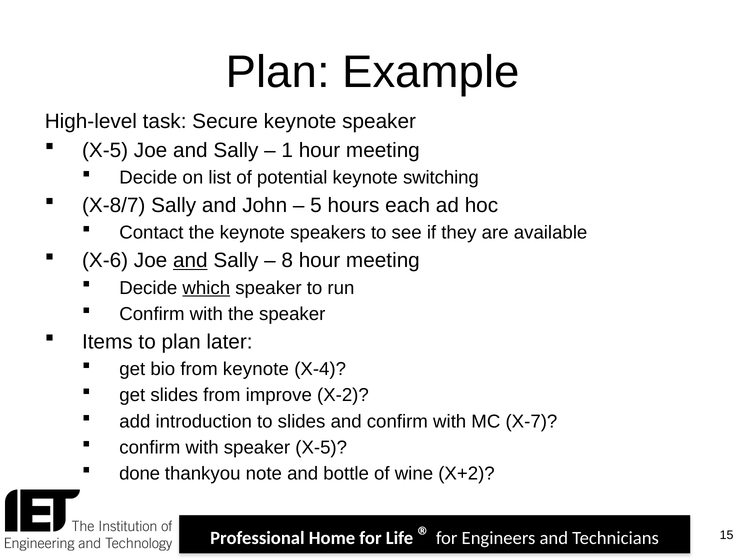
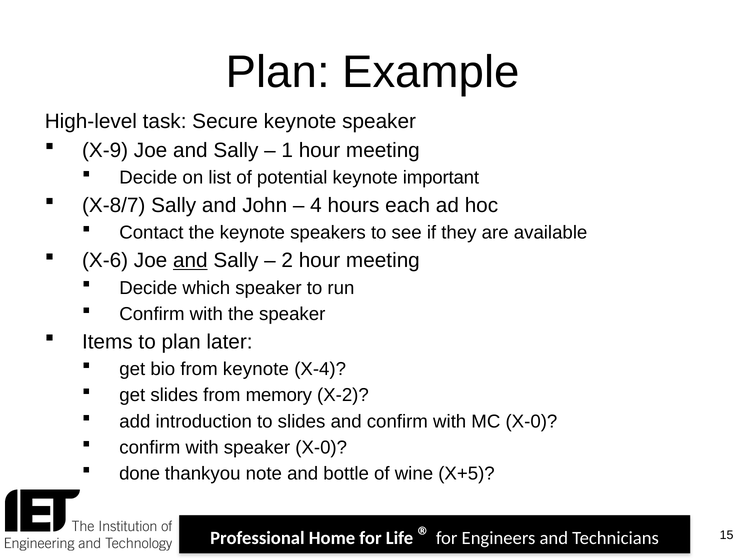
X-5: X-5 -> X-9 (105, 150)
switching: switching -> important (441, 177)
5: 5 -> 4 (316, 205)
8: 8 -> 2 (287, 260)
which underline: present -> none (206, 288)
improve: improve -> memory (279, 395)
MC X-7: X-7 -> X-0 (531, 421)
speaker X-5: X-5 -> X-0 (321, 447)
X+2: X+2 -> X+5 (467, 473)
